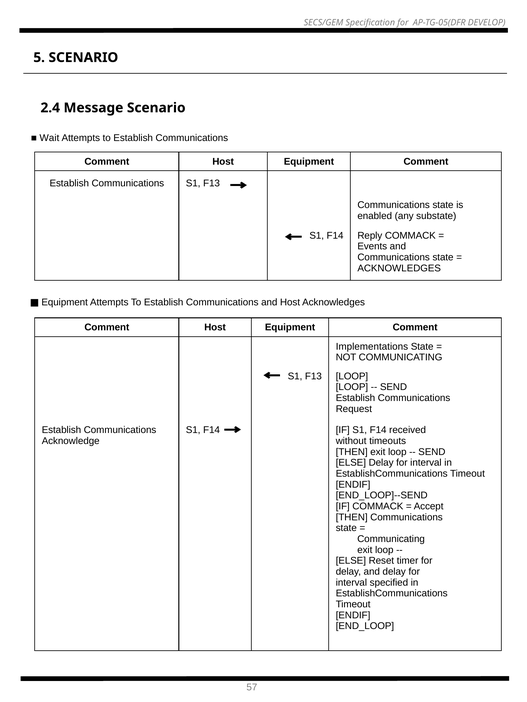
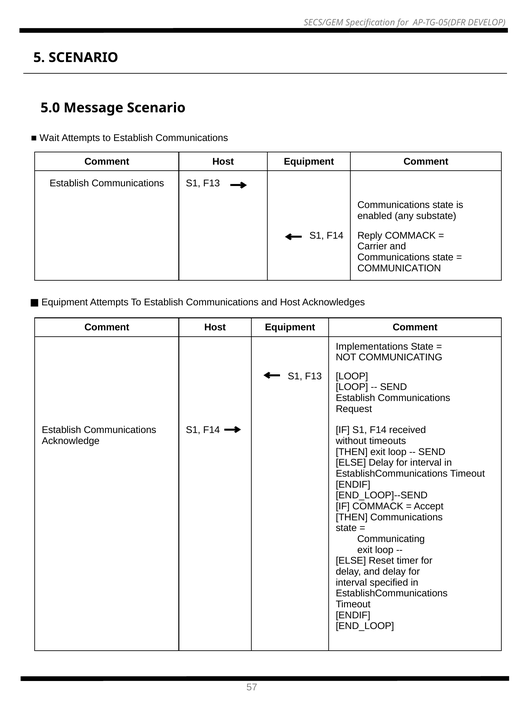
2.4: 2.4 -> 5.0 (50, 108)
Events: Events -> Carrier (372, 247)
ACKNOWLEDGES: ACKNOWLEDGES -> COMMUNICATION (399, 268)
